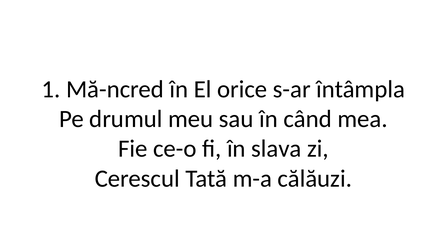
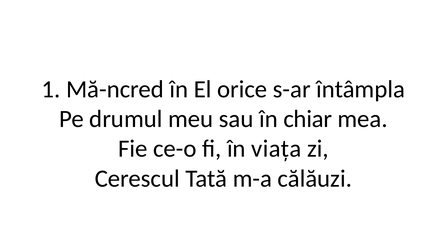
când: când -> chiar (308, 119)
slava: slava -> viața (276, 149)
